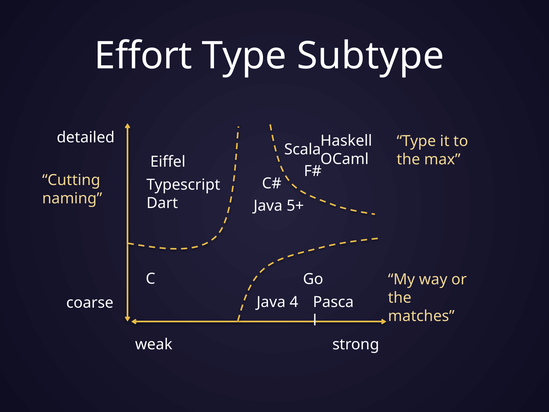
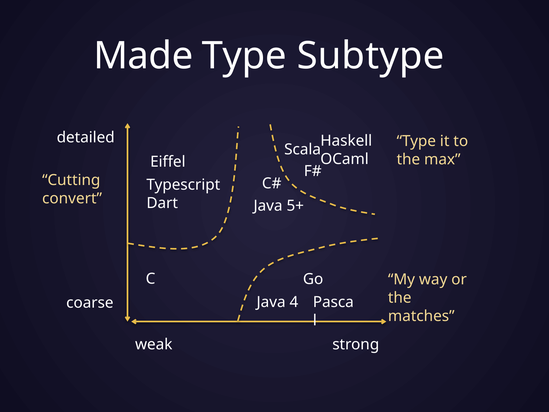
Effort: Effort -> Made (143, 56)
naming: naming -> convert (72, 198)
